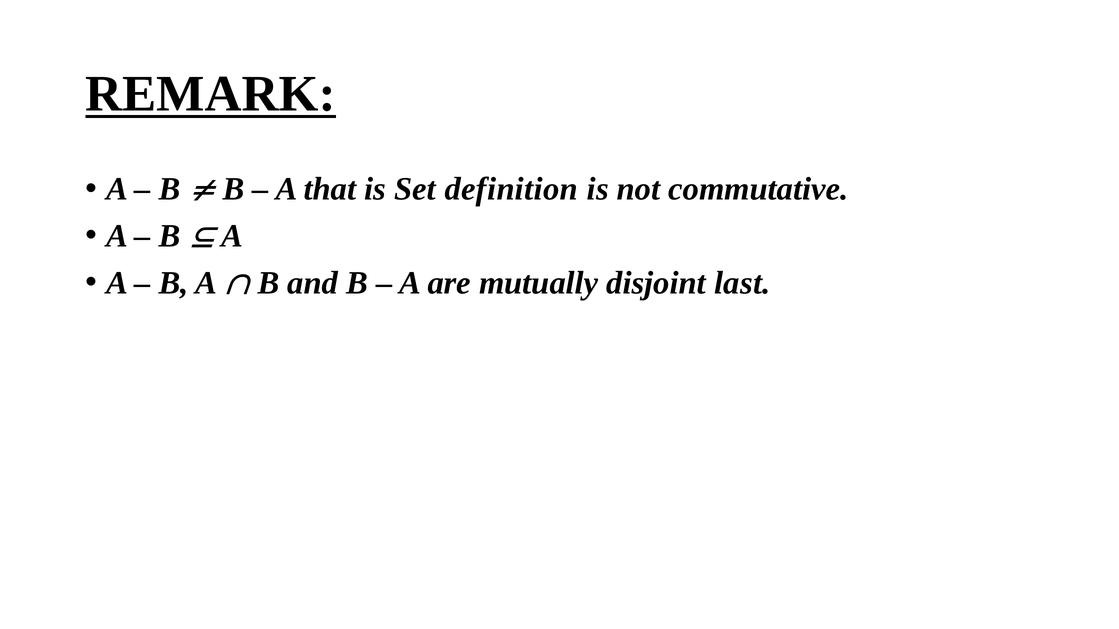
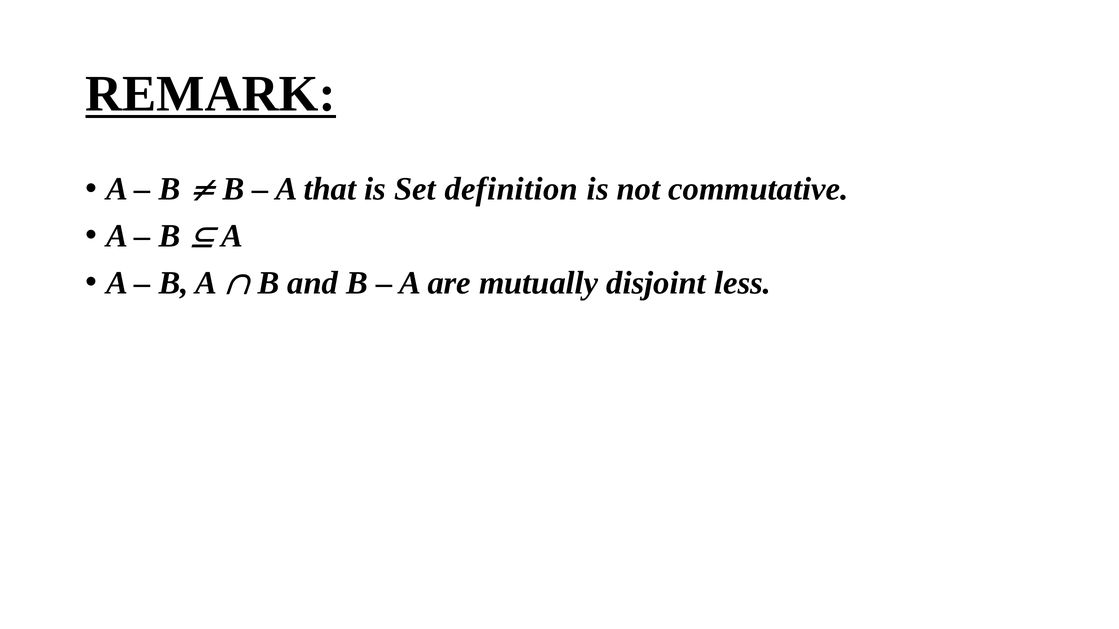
last: last -> less (743, 283)
